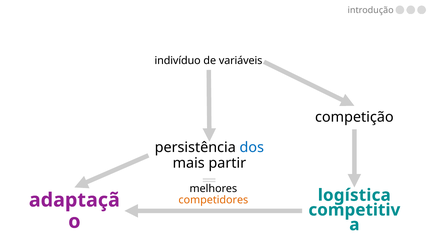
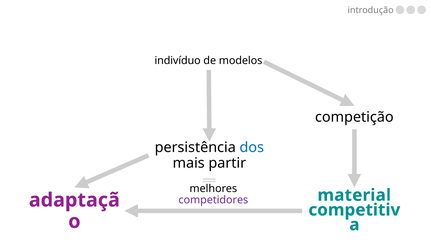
variáveis: variáveis -> modelos (241, 61)
logística: logística -> material (354, 196)
competidores colour: orange -> purple (213, 200)
